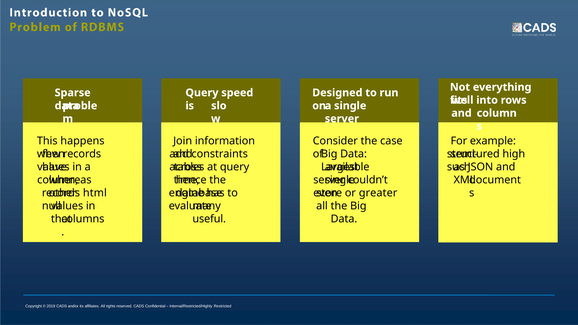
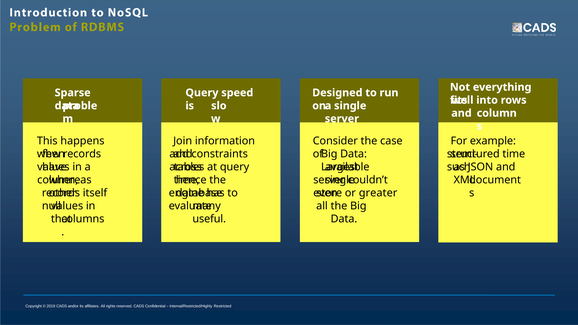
high: high -> time (514, 154)
html: html -> itself (95, 193)
